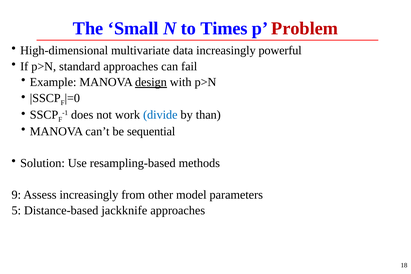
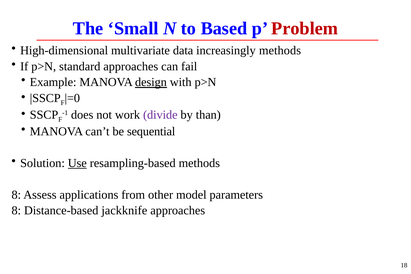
Times: Times -> Based (224, 28)
increasingly powerful: powerful -> methods (280, 51)
divide colour: blue -> purple (160, 115)
Use underline: none -> present (77, 163)
9: 9 -> 8 (16, 195)
Assess increasingly: increasingly -> applications (89, 195)
5: 5 -> 8 (16, 211)
